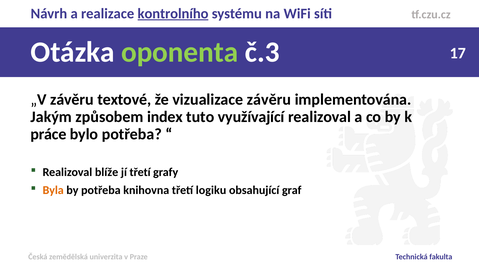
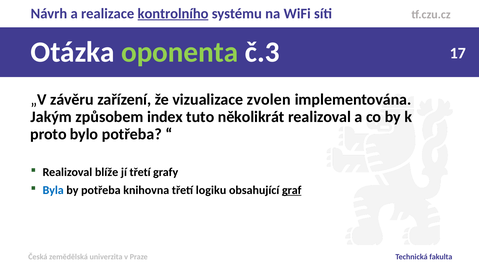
textové: textové -> zařízení (124, 99)
vizualizace závěru: závěru -> zvolen (269, 99)
využívající: využívající -> několikrát (251, 117)
práce: práce -> proto (48, 134)
Byla colour: orange -> blue (53, 190)
graf underline: none -> present (292, 190)
